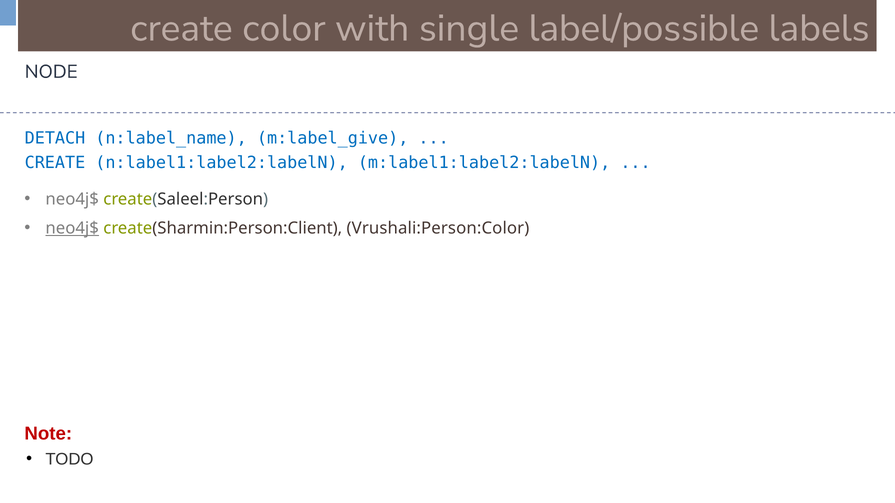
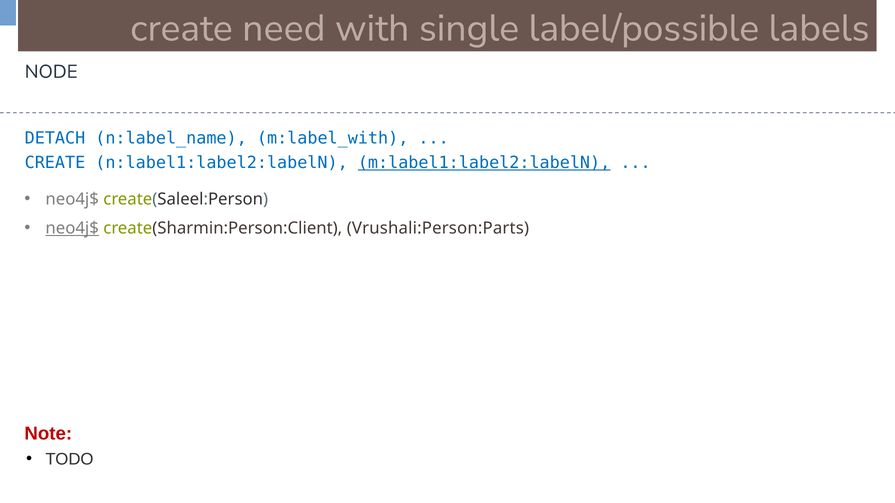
color: color -> need (284, 28)
m:label_give: m:label_give -> m:label_with (333, 138)
m:label1:label2:labelN underline: none -> present (484, 163)
Vrushali:Person:Color: Vrushali:Person:Color -> Vrushali:Person:Parts (438, 228)
